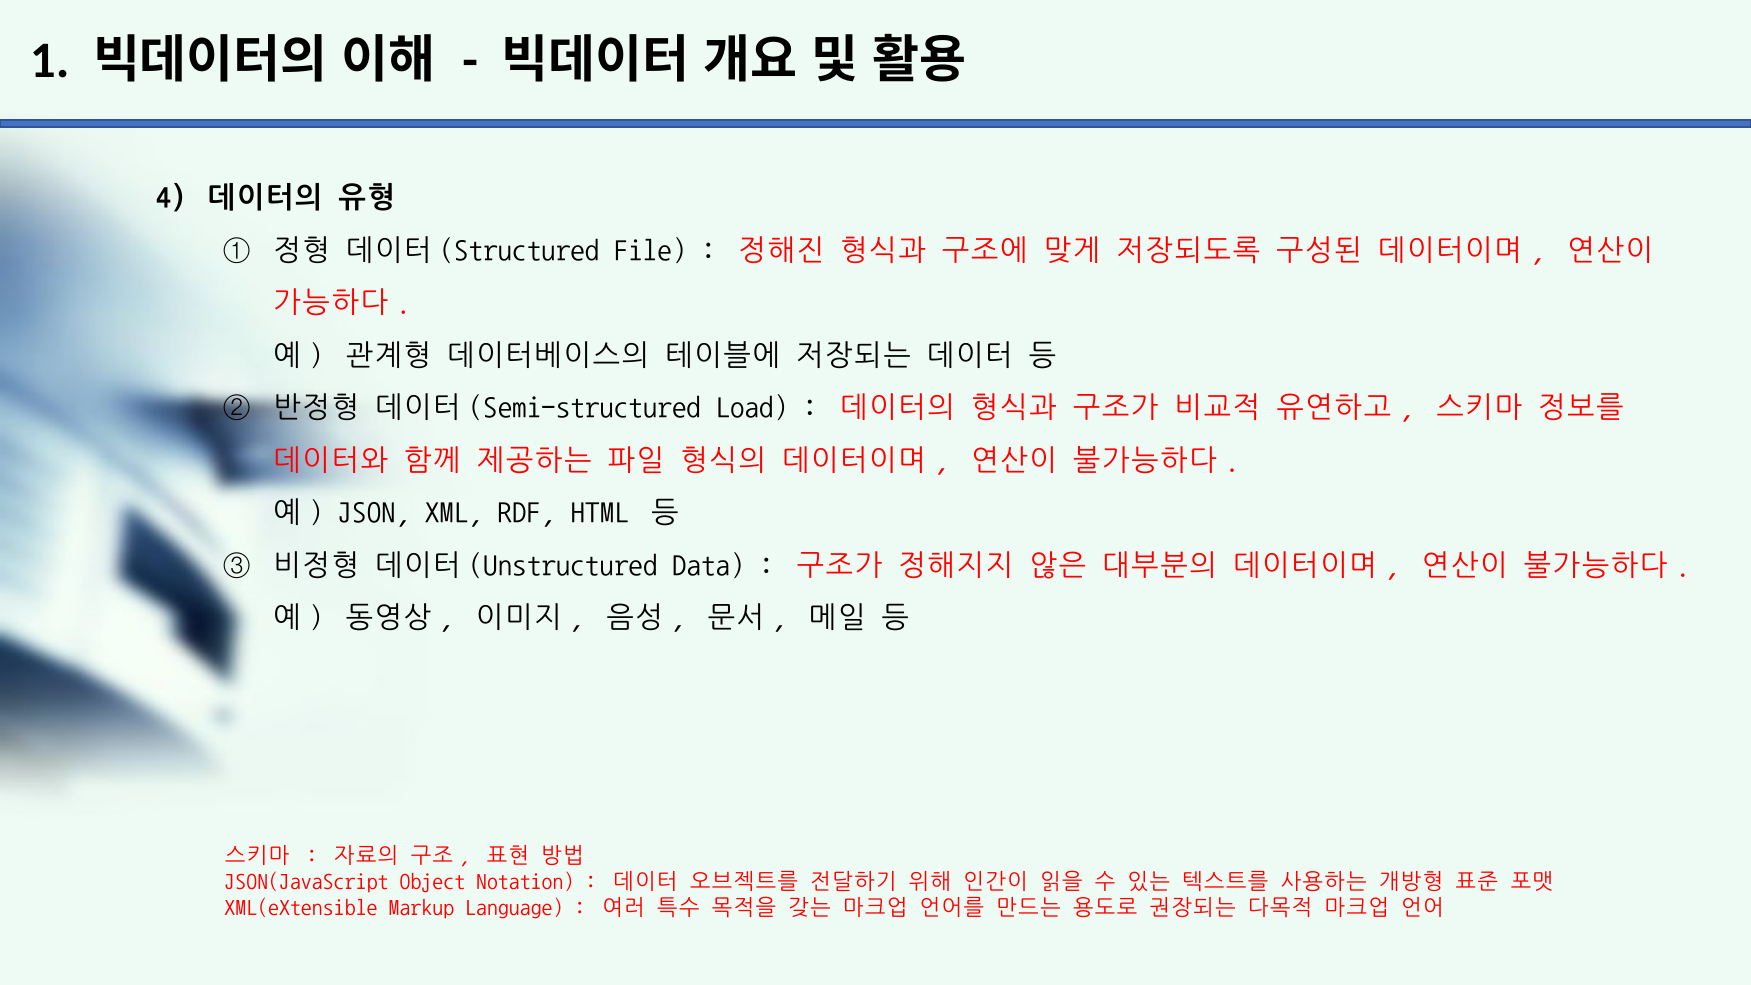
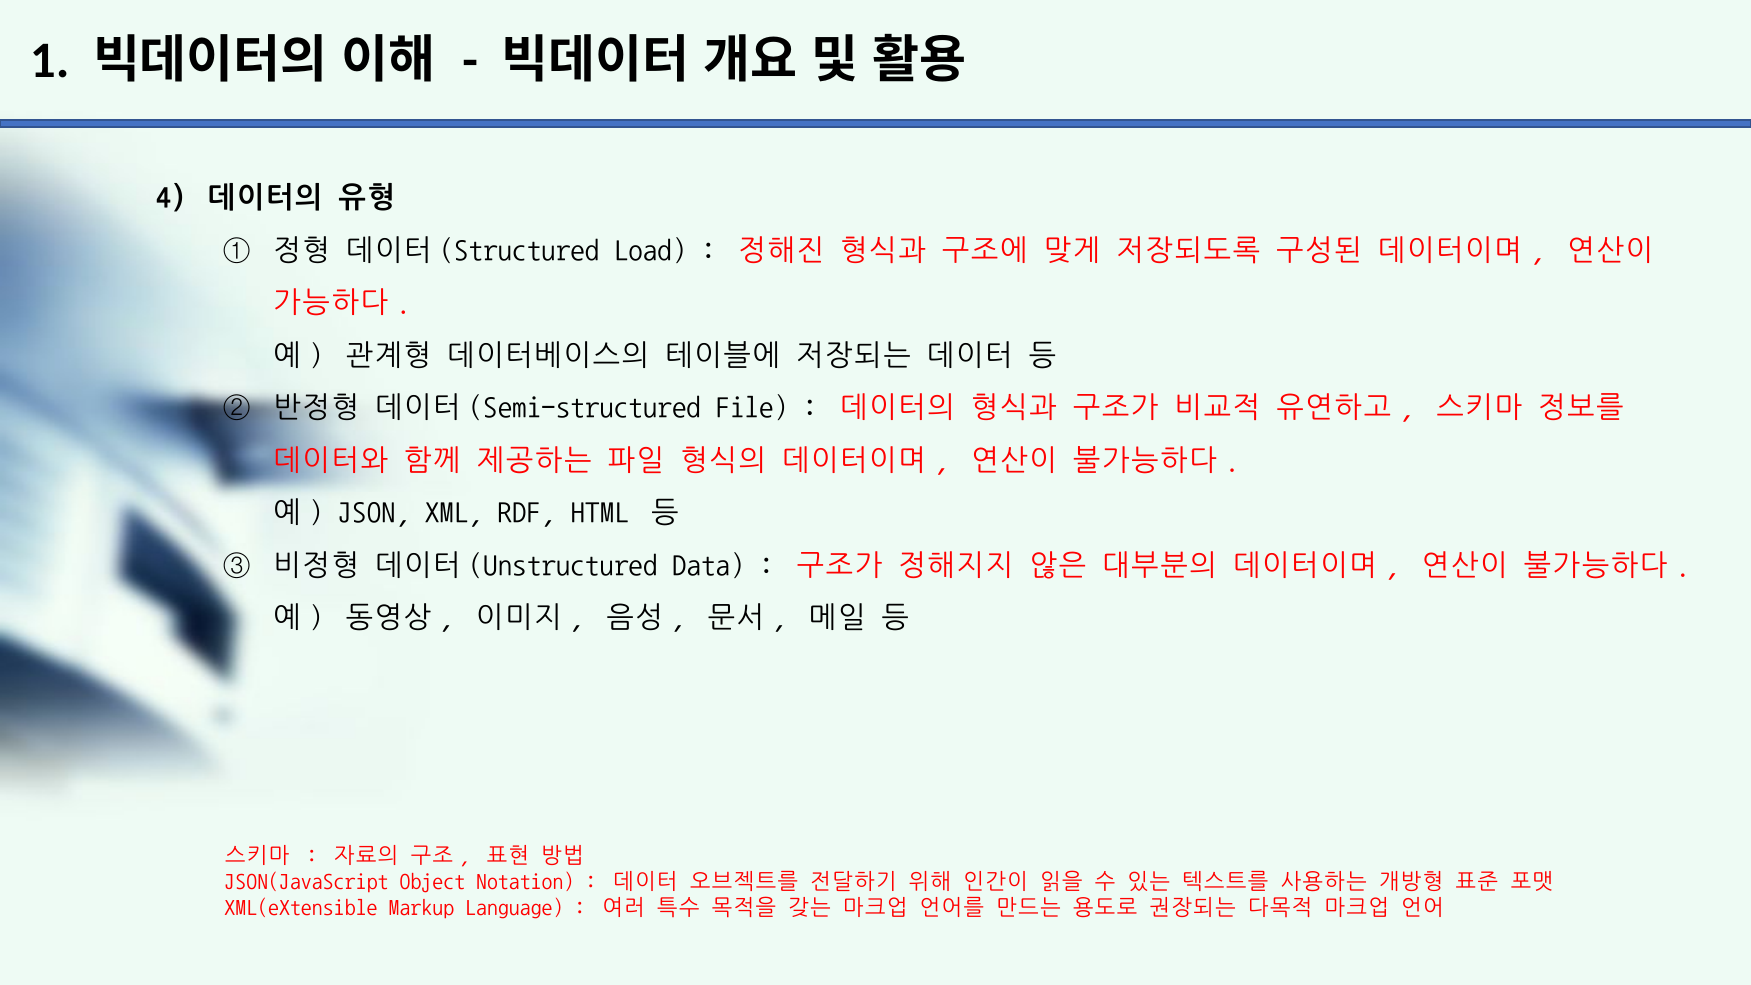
File: File -> Load (650, 250)
Load: Load -> File (752, 407)
